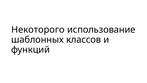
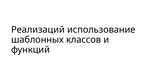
Некоторого: Некоторого -> Реализаций (38, 30)
